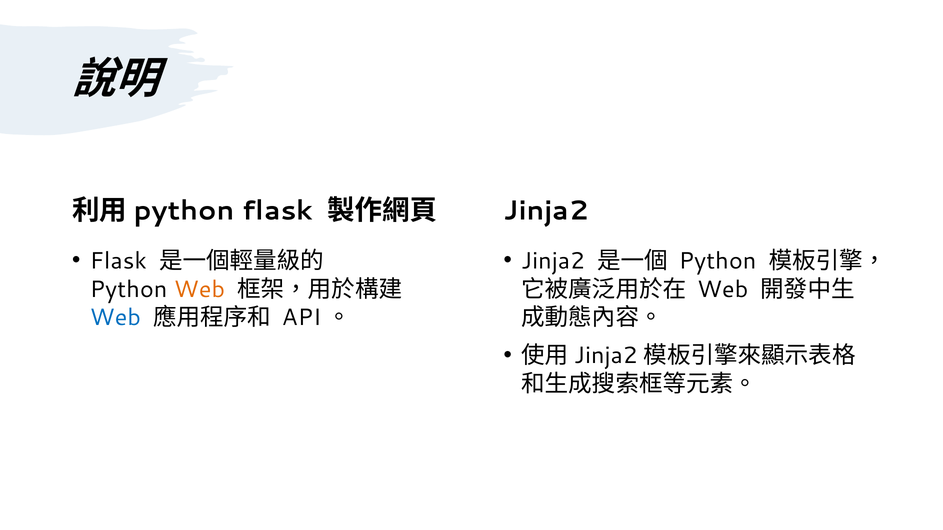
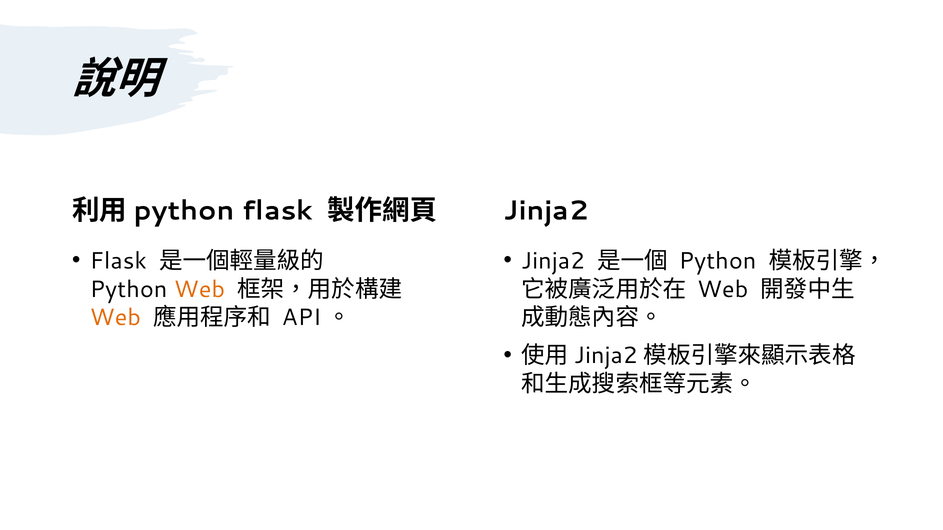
Web colour: blue -> orange (115, 318)
